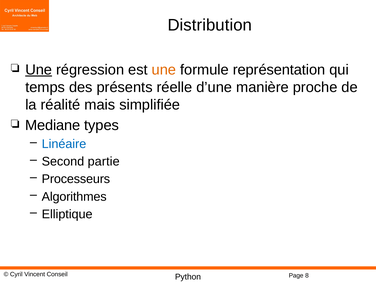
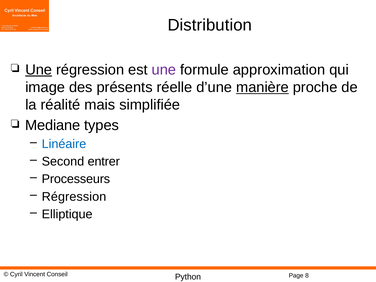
une colour: orange -> purple (164, 70)
représentation: représentation -> approximation (279, 70)
temps: temps -> image (45, 87)
manière underline: none -> present (262, 87)
partie: partie -> entrer (104, 162)
Algorithmes: Algorithmes -> Régression (74, 197)
